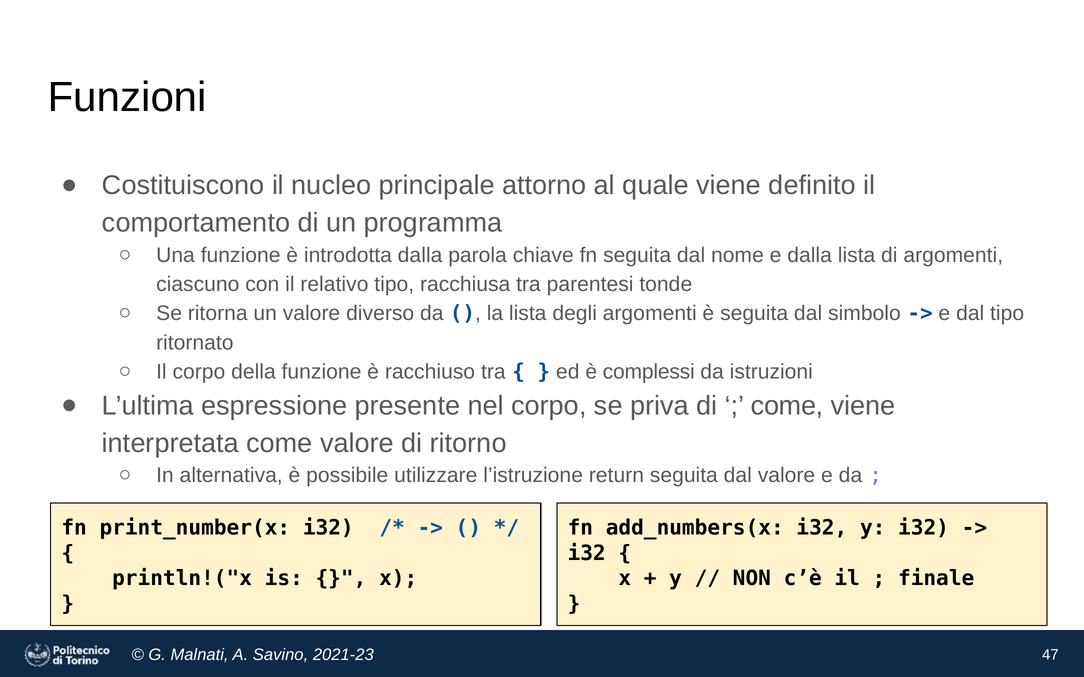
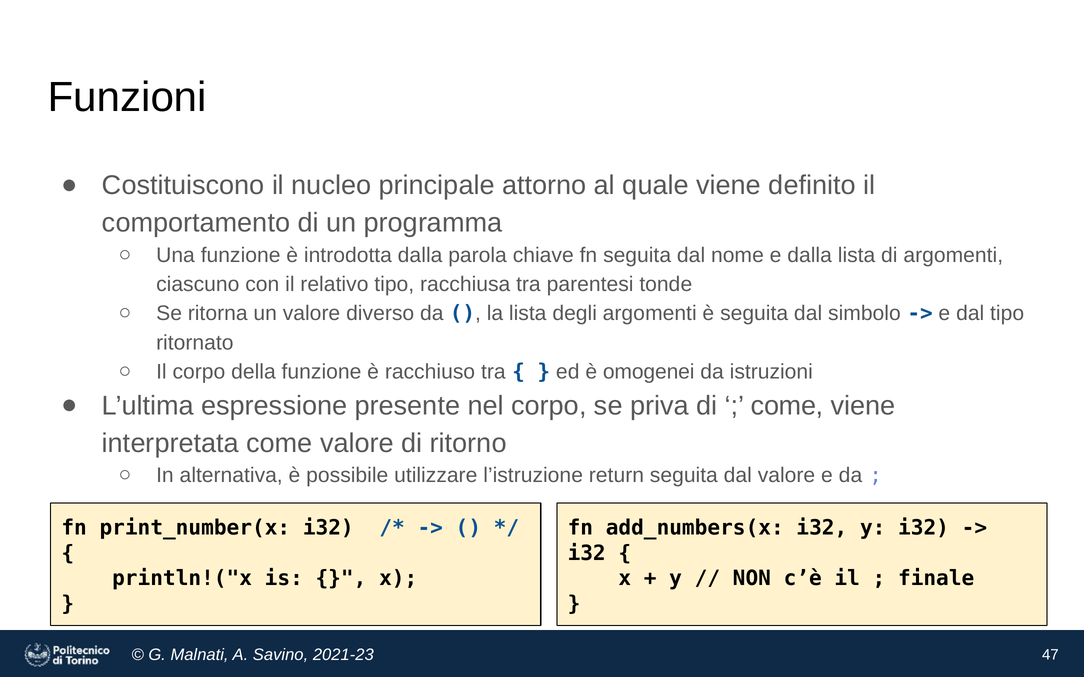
complessi: complessi -> omogenei (649, 372)
